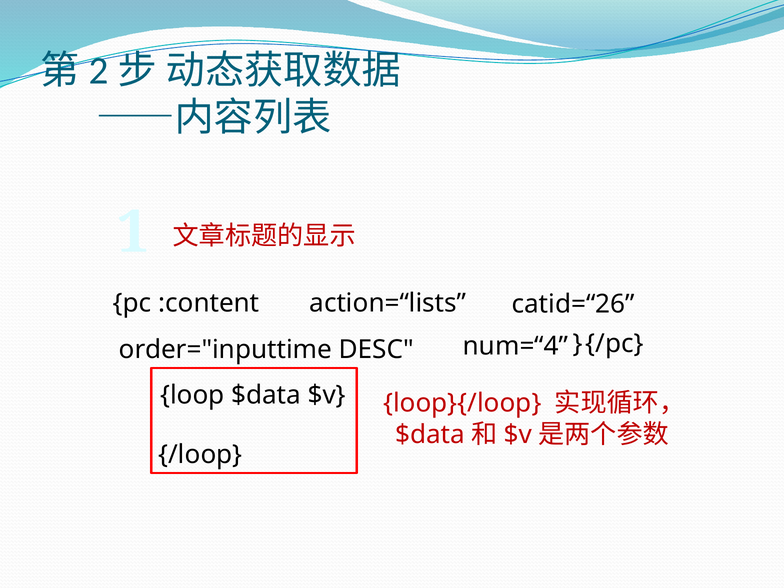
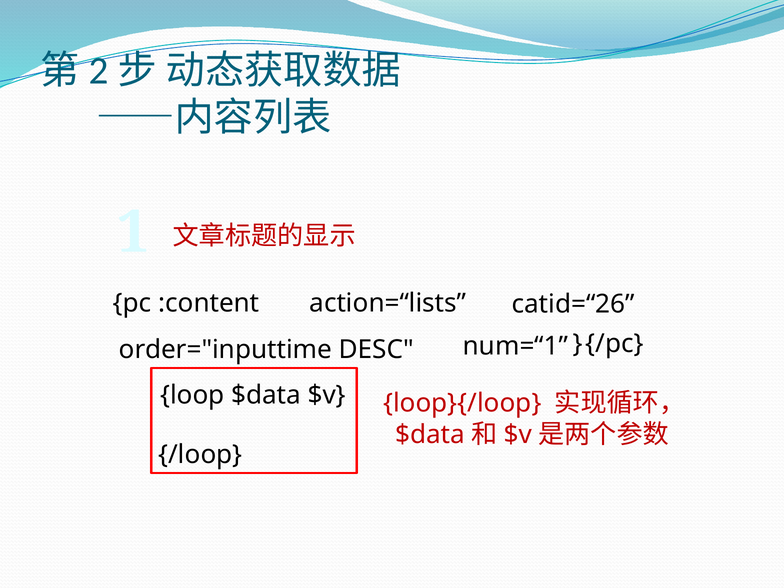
num=“4: num=“4 -> num=“1 (515, 346)
